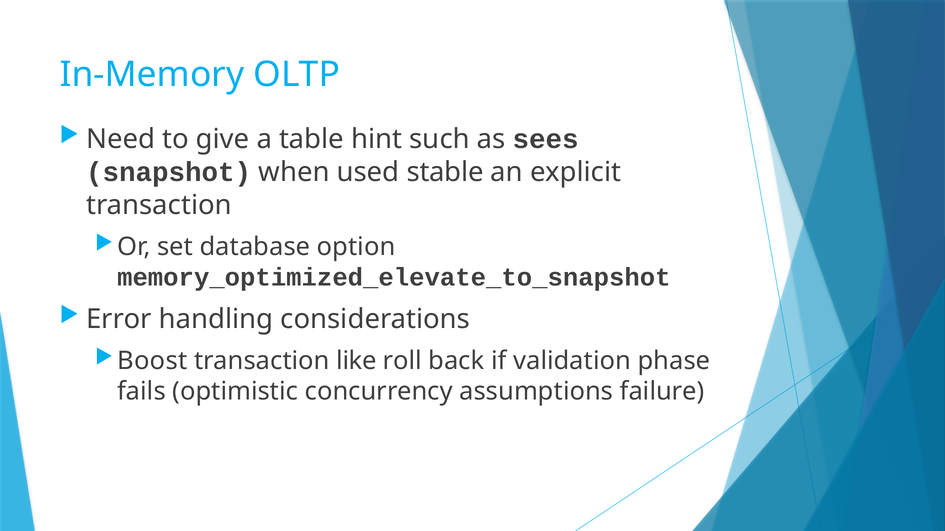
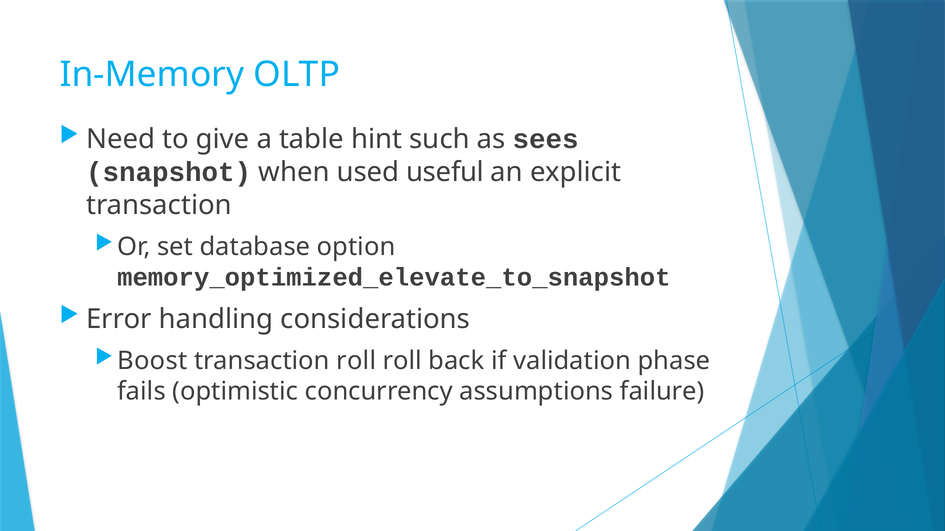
stable: stable -> useful (445, 172)
transaction like: like -> roll (356, 361)
